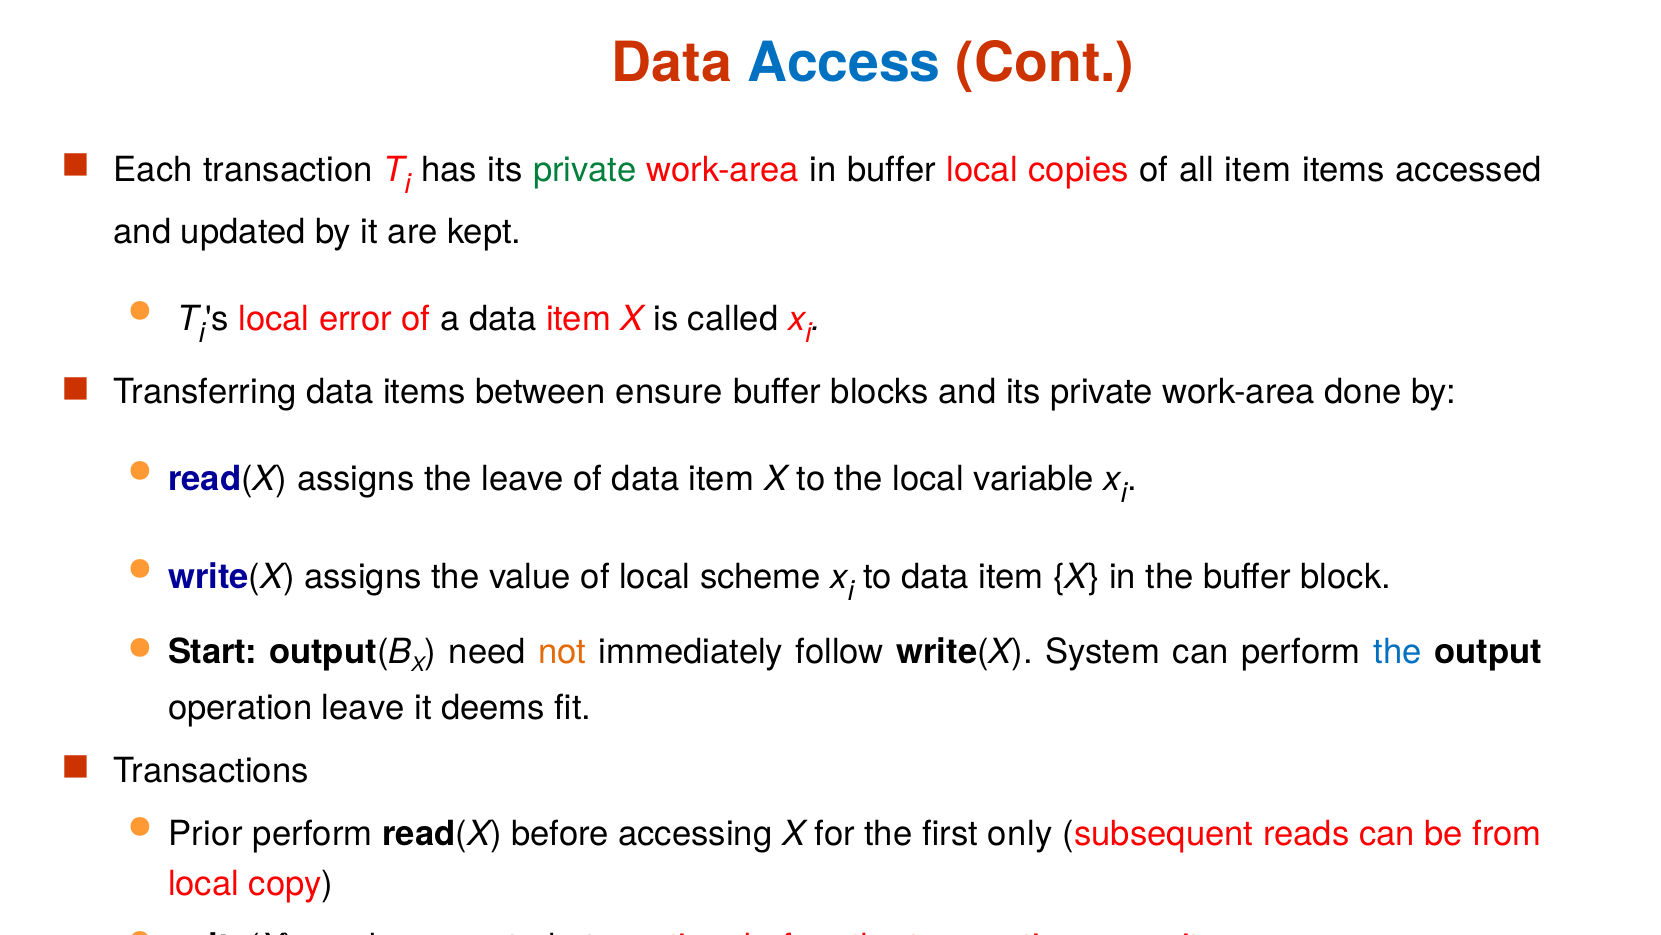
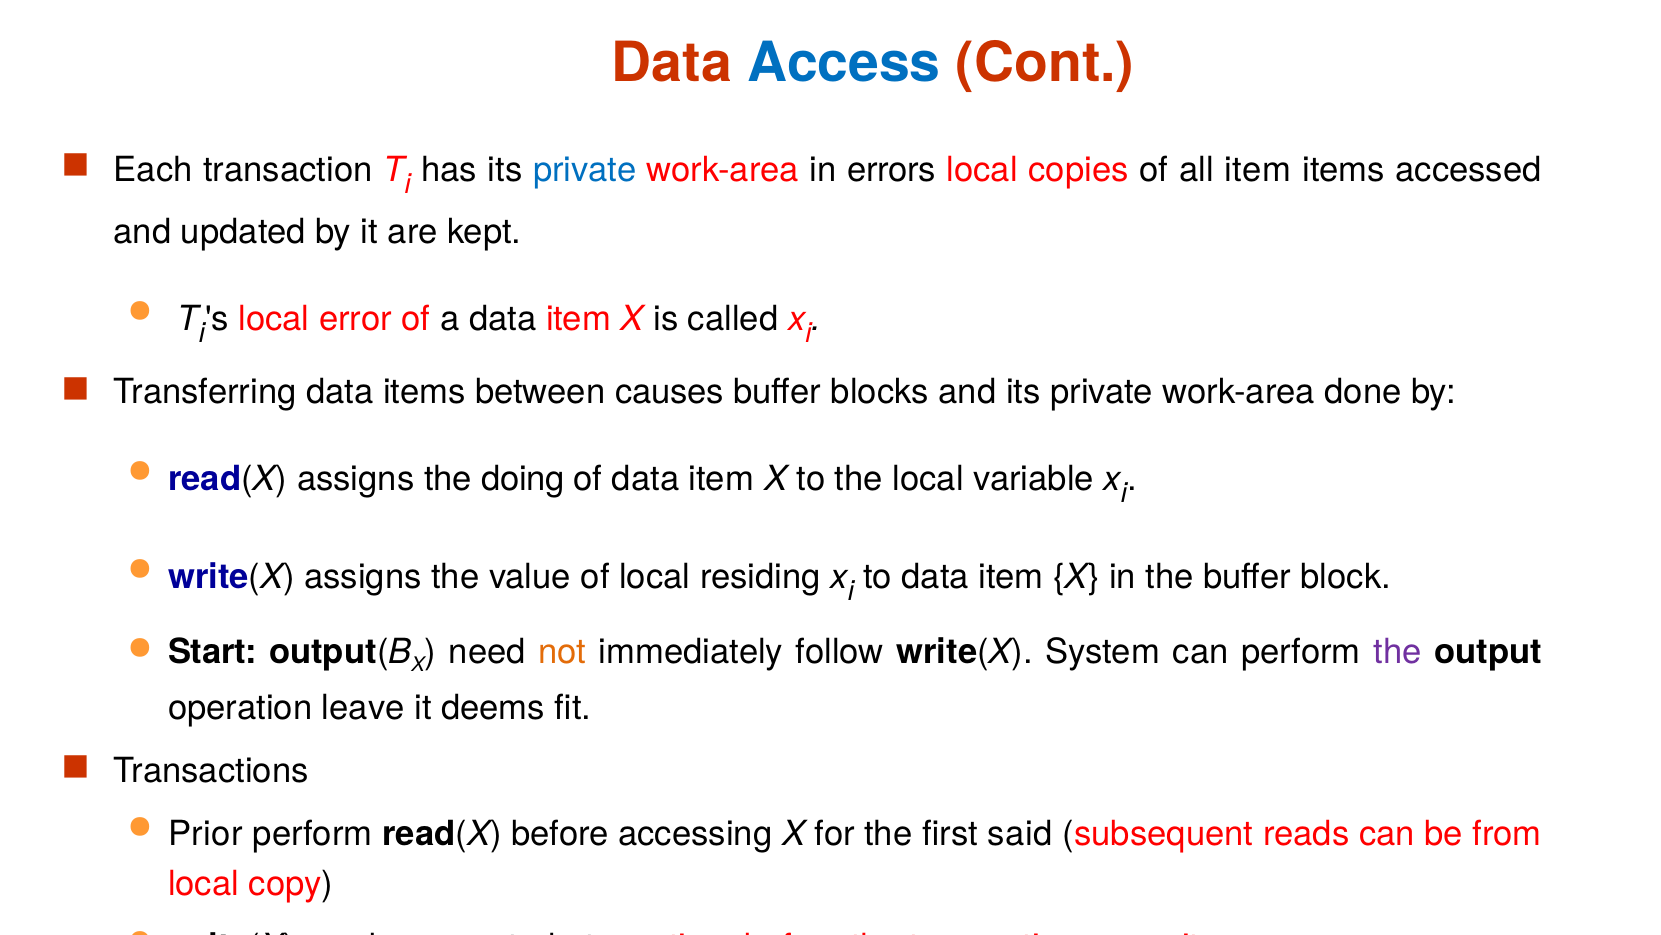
private colour: green -> blue (585, 170)
in buffer: buffer -> errors (892, 170)
ensure: ensure -> causes (670, 392)
the leave: leave -> doing (523, 479)
scheme: scheme -> residing (760, 577)
the colour: blue -> purple (1397, 651)
only: only -> said (1020, 833)
